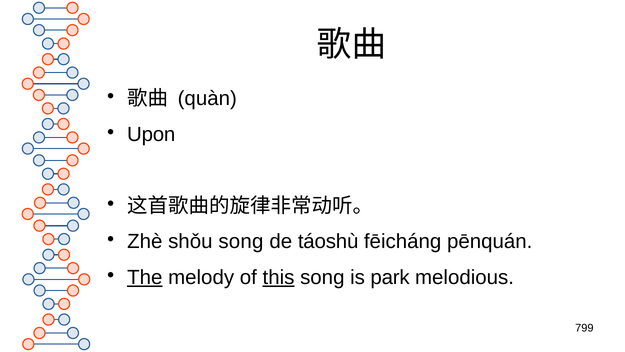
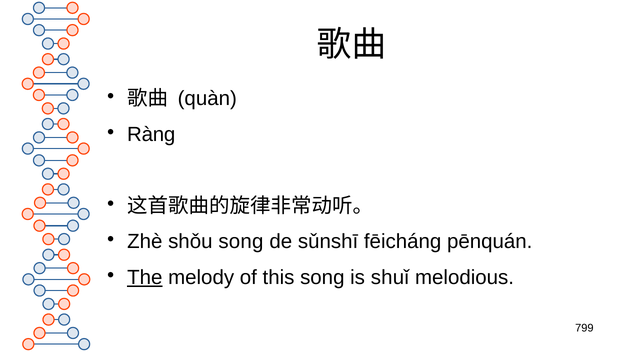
Upon: Upon -> Ràng (151, 134)
táoshù: táoshù -> sǔnshī (328, 241)
this underline: present -> none (279, 277)
park: park -> shuǐ (390, 277)
